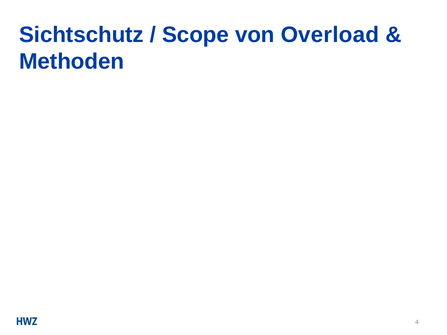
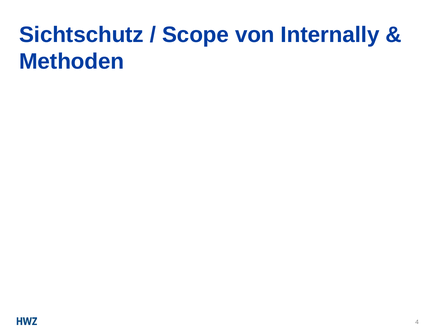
Overload: Overload -> Internally (330, 35)
